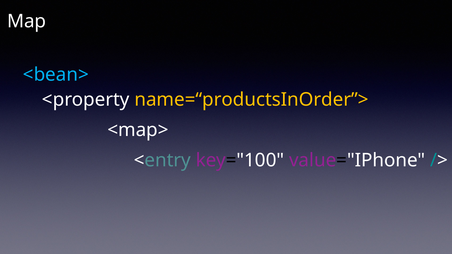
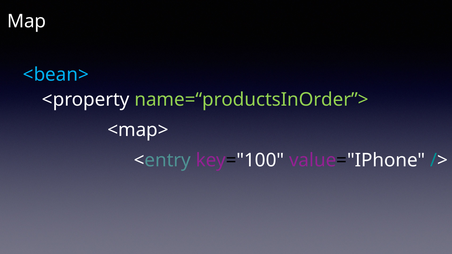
name=“productsInOrder”> colour: yellow -> light green (252, 100)
